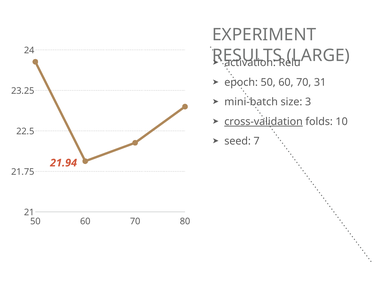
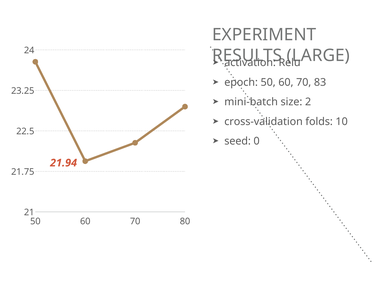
31: 31 -> 83 (320, 82)
3: 3 -> 2 (308, 102)
cross-validation underline: present -> none (264, 122)
7: 7 -> 0 (257, 141)
